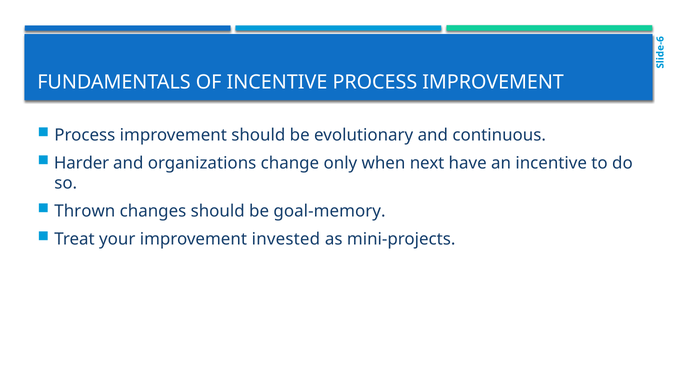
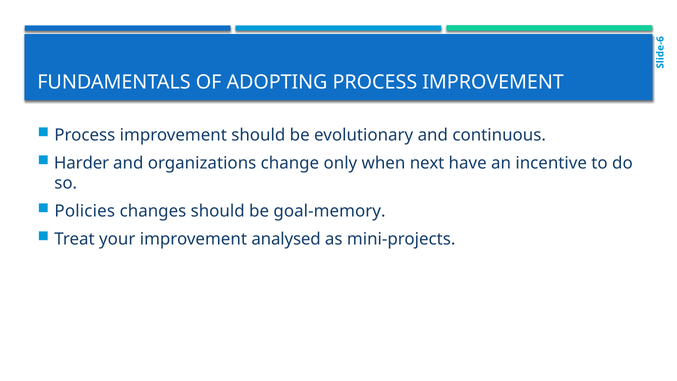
OF INCENTIVE: INCENTIVE -> ADOPTING (277, 82)
Thrown: Thrown -> Policies (85, 211)
invested: invested -> analysed (286, 239)
